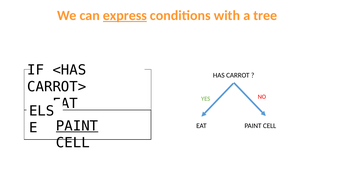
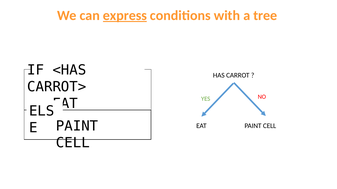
PAINT underline: present -> none (77, 126)
